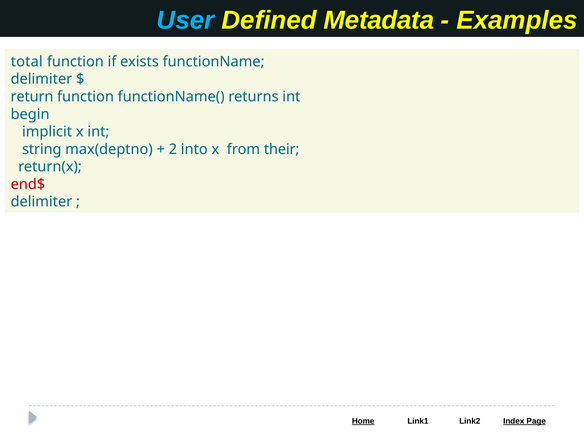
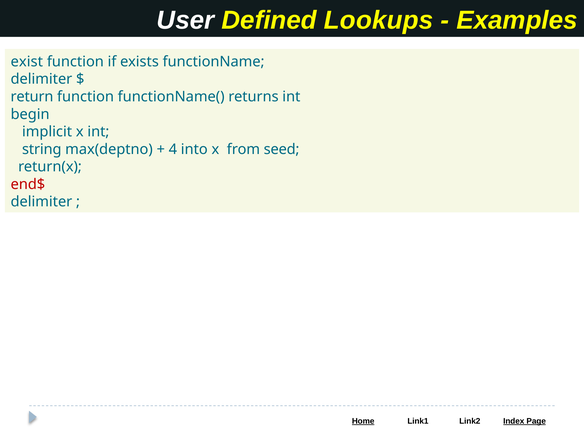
User colour: light blue -> white (185, 20)
Metadata: Metadata -> Lookups (379, 20)
total: total -> exist (27, 62)
2: 2 -> 4 (173, 149)
their: their -> seed (282, 149)
